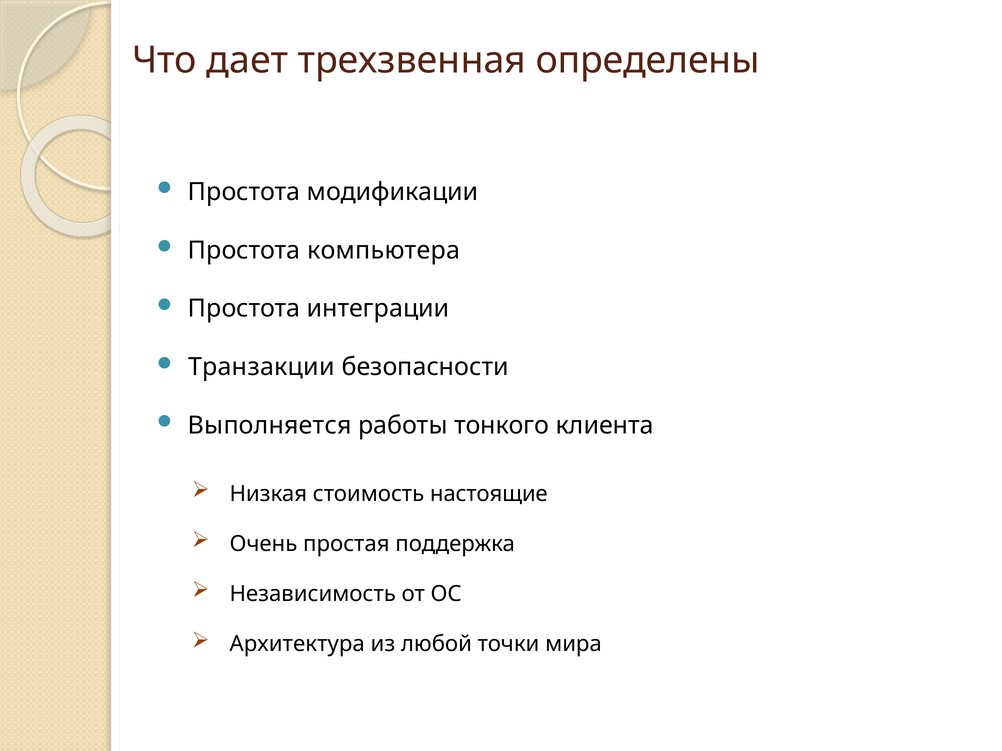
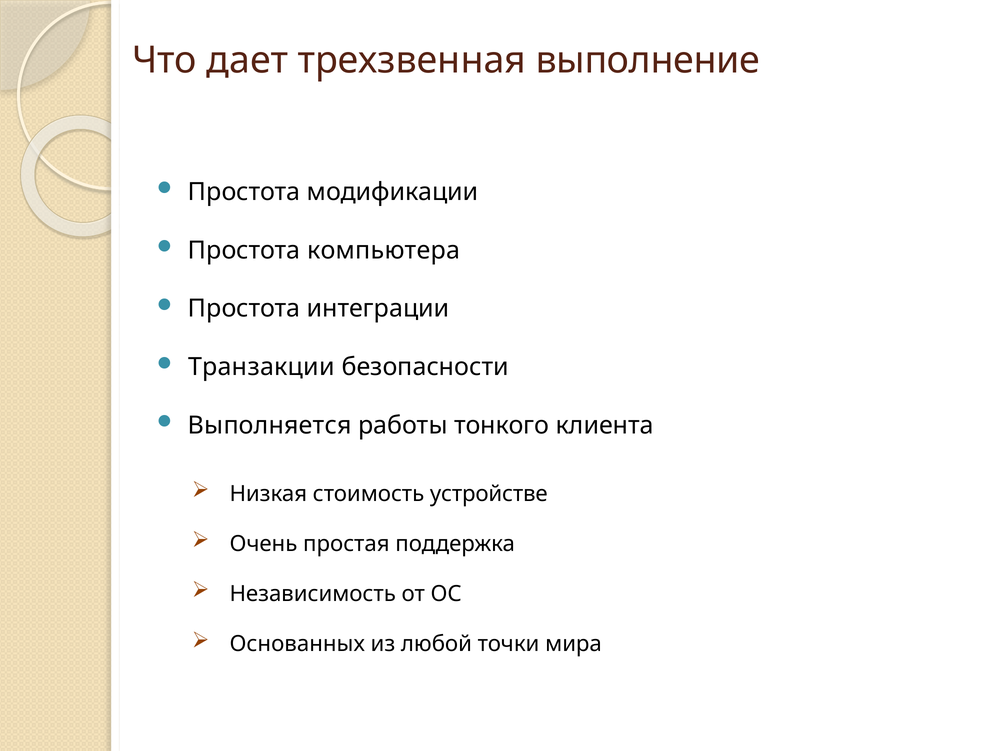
определены: определены -> выполнение (648, 60)
настоящие: настоящие -> устройстве (489, 494)
Архитектура: Архитектура -> Основанных (297, 644)
